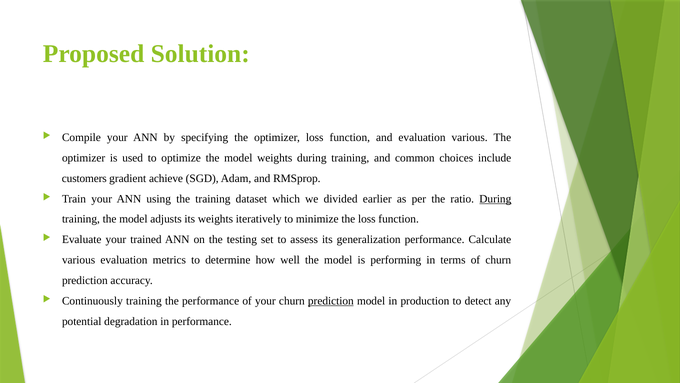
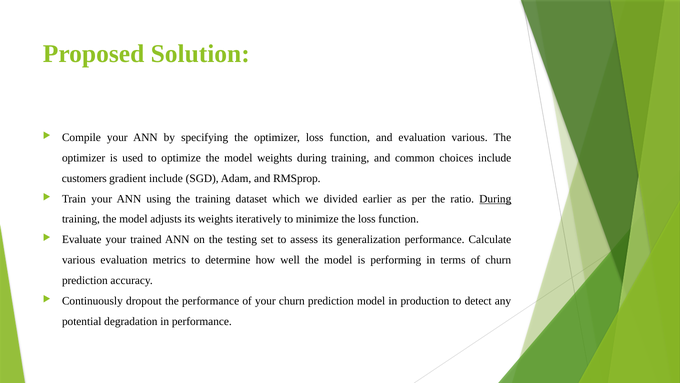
gradient achieve: achieve -> include (166, 178)
Continuously training: training -> dropout (144, 300)
prediction underline: present -> none (331, 300)
